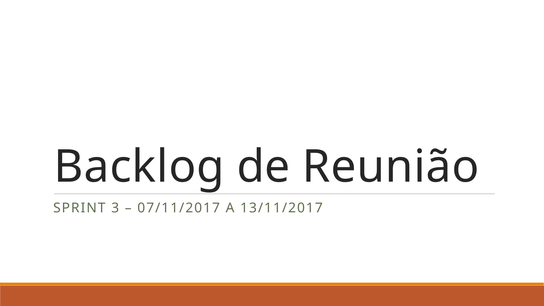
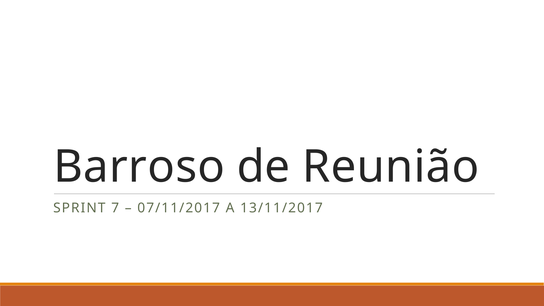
Backlog: Backlog -> Barroso (139, 167)
3: 3 -> 7 (115, 208)
